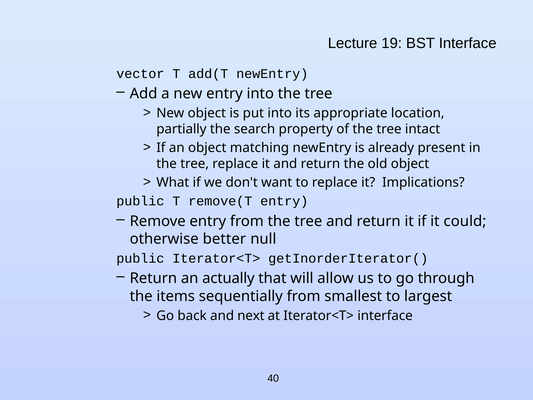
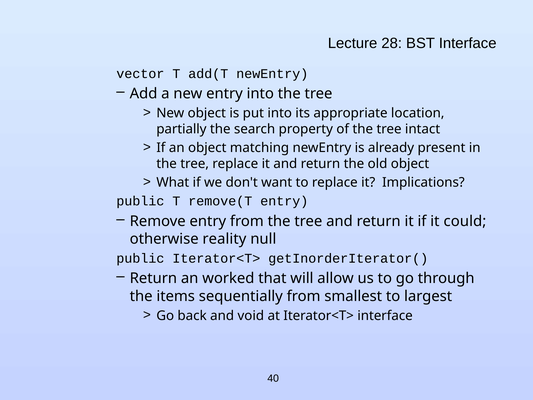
19: 19 -> 28 (392, 43)
better: better -> reality (224, 239)
actually: actually -> worked (228, 278)
next: next -> void (251, 315)
